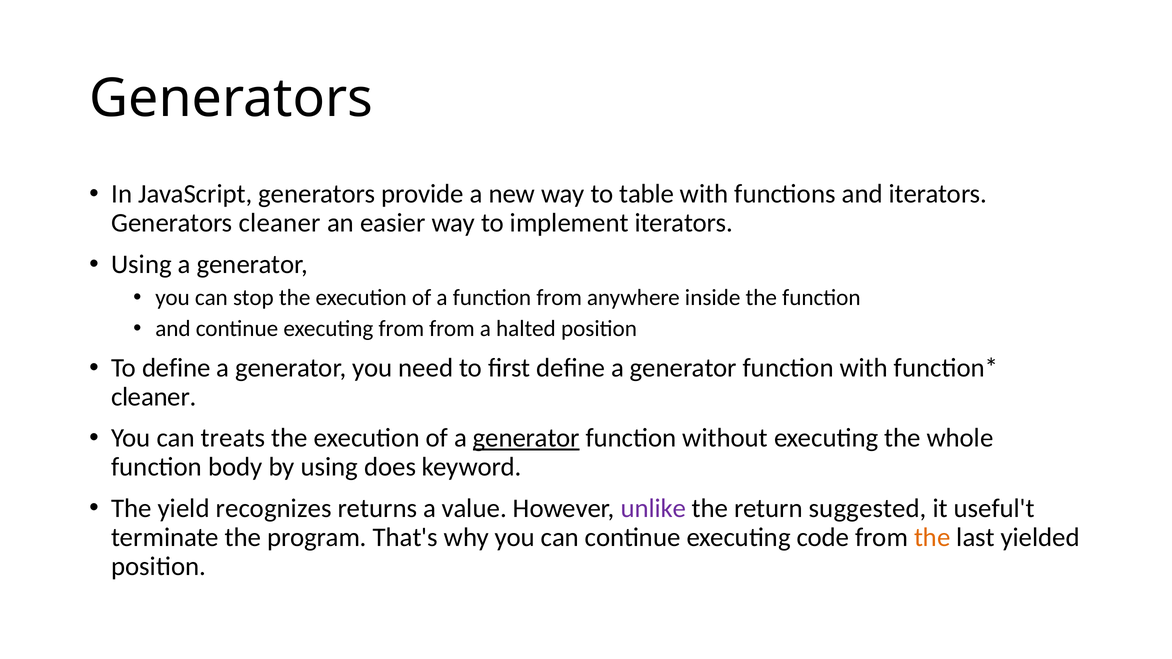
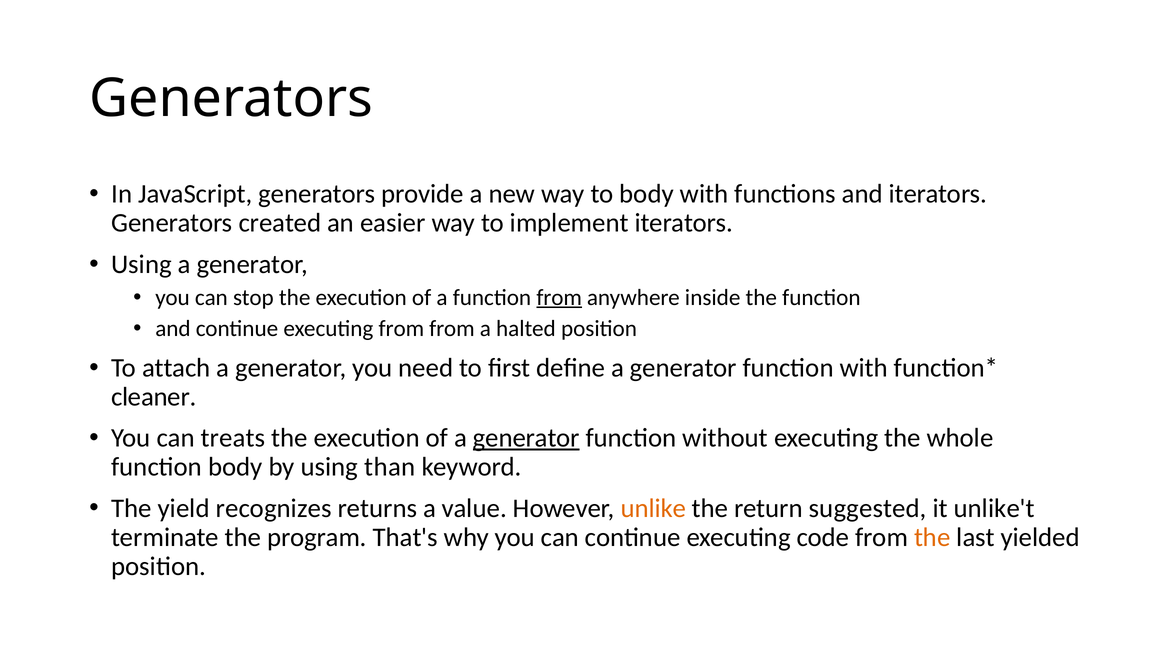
to table: table -> body (647, 194)
Generators cleaner: cleaner -> created (280, 223)
from underline: none -> present (559, 298)
To define: define -> attach (176, 368)
does: does -> than (390, 467)
unlike colour: purple -> orange (653, 508)
useful't: useful't -> unlike't (994, 508)
